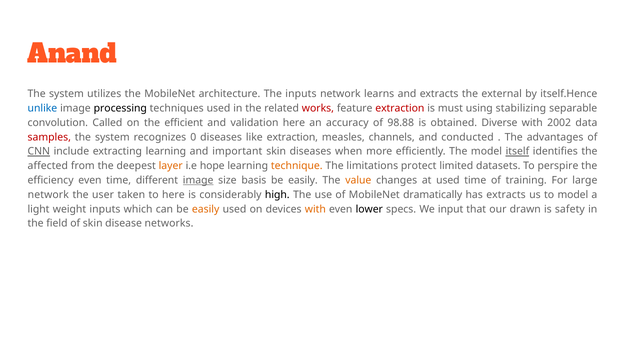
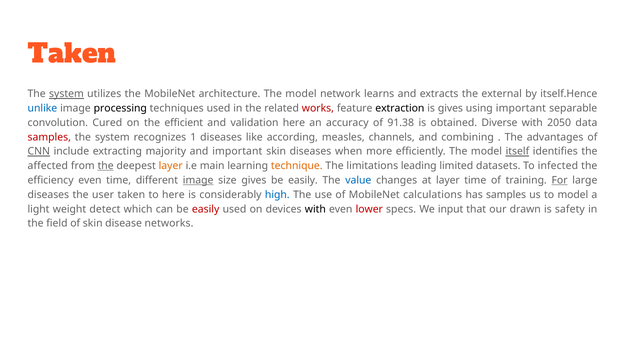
Anand: Anand -> Taken (72, 54)
system underline: none -> present (66, 94)
architecture The inputs: inputs -> model (301, 94)
extraction colour: red -> black (400, 108)
is must: must -> gives (450, 108)
using stabilizing: stabilizing -> important (521, 108)
Called: Called -> Cured (107, 123)
98.88: 98.88 -> 91.38 (401, 123)
2002: 2002 -> 2050 (559, 123)
0: 0 -> 1 (193, 137)
like extraction: extraction -> according (292, 137)
conducted: conducted -> combining (468, 137)
extracting learning: learning -> majority (166, 152)
the underline: none -> present (106, 166)
hope: hope -> main (212, 166)
protect: protect -> leading (419, 166)
perspire: perspire -> infected (558, 166)
size basis: basis -> gives (254, 180)
value colour: orange -> blue (358, 180)
at used: used -> layer (448, 180)
For underline: none -> present (560, 180)
network: network -> diseases (48, 195)
high colour: black -> blue (277, 195)
dramatically: dramatically -> calculations (433, 195)
has extracts: extracts -> samples (506, 195)
weight inputs: inputs -> detect (105, 209)
easily colour: orange -> red (206, 209)
with colour: orange -> black (315, 209)
lower colour: black -> red (369, 209)
